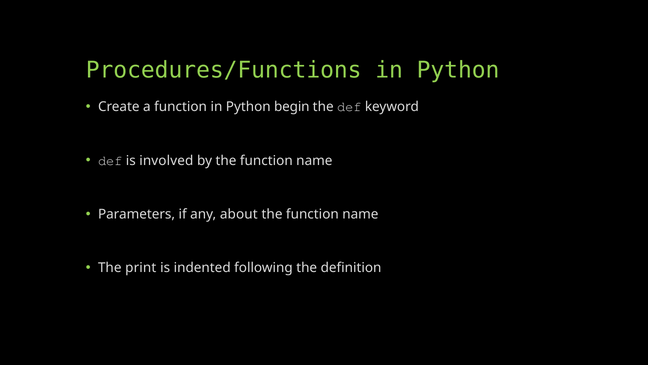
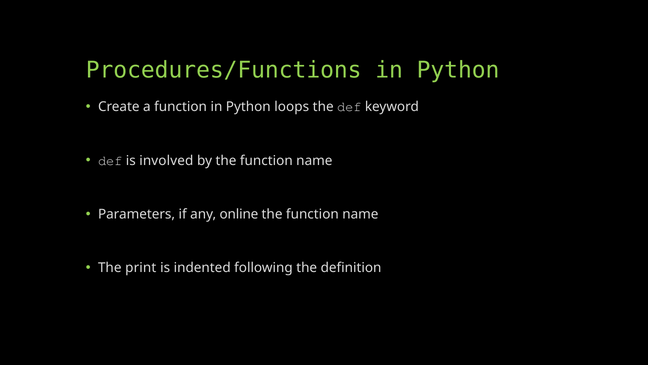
begin: begin -> loops (292, 107)
about: about -> online (239, 214)
